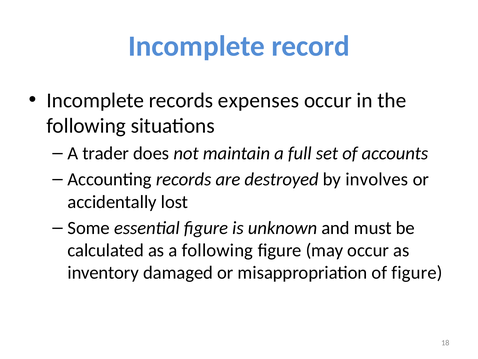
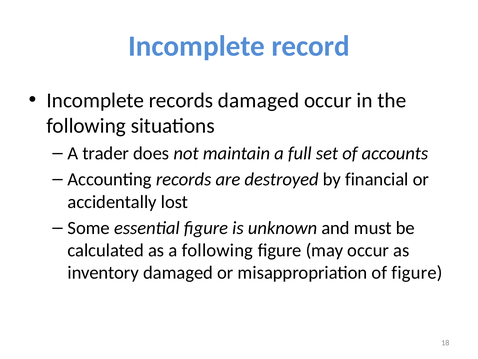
records expenses: expenses -> damaged (259, 100)
involves: involves -> financial (377, 179)
